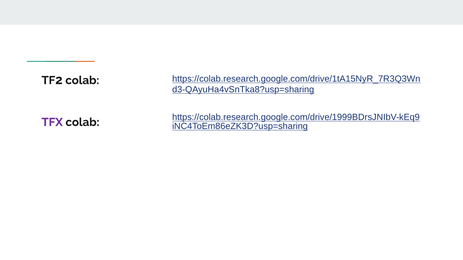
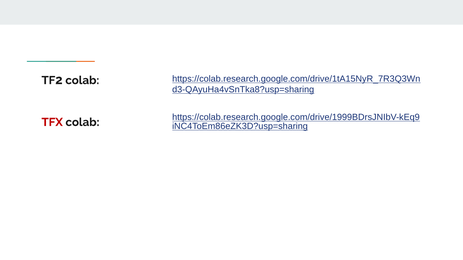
TFX colour: purple -> red (52, 122)
